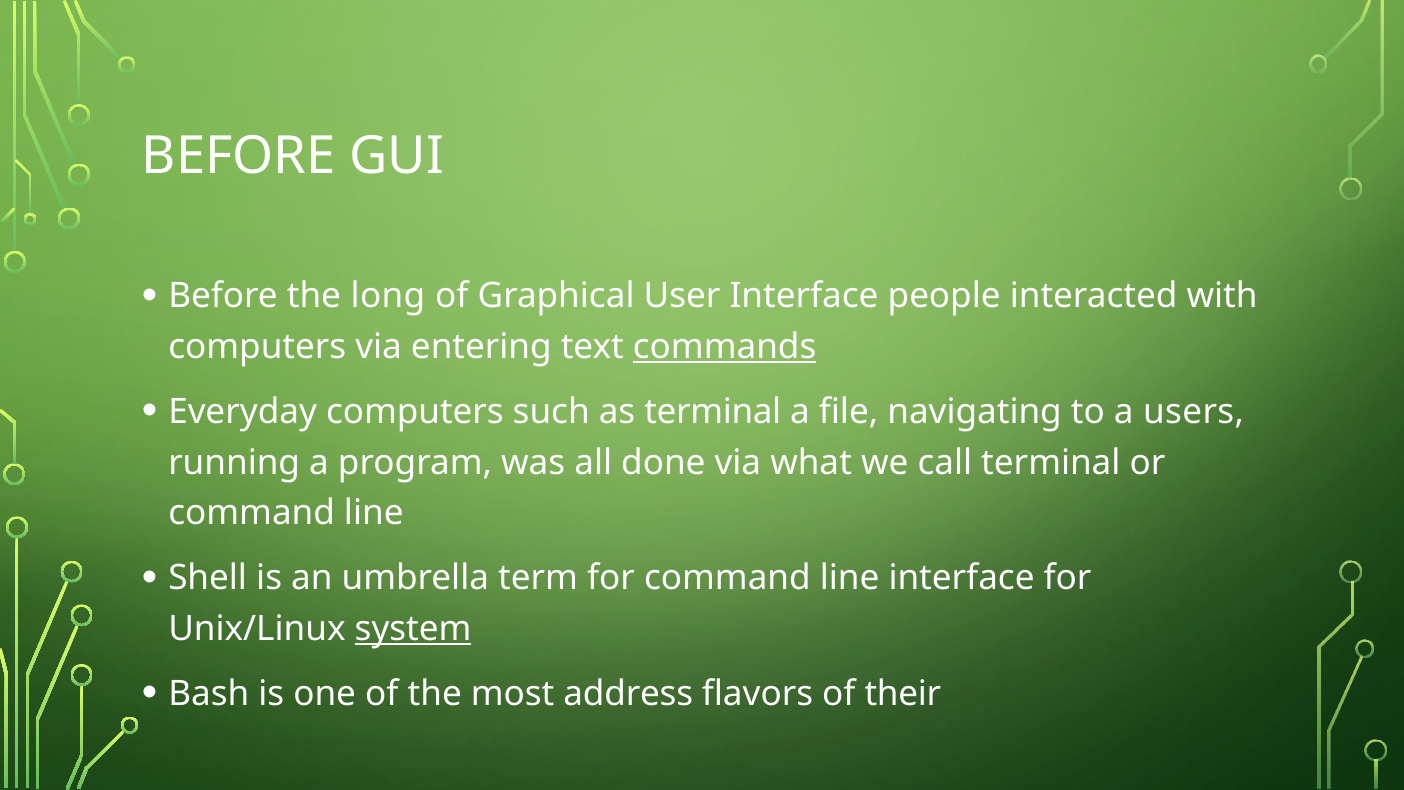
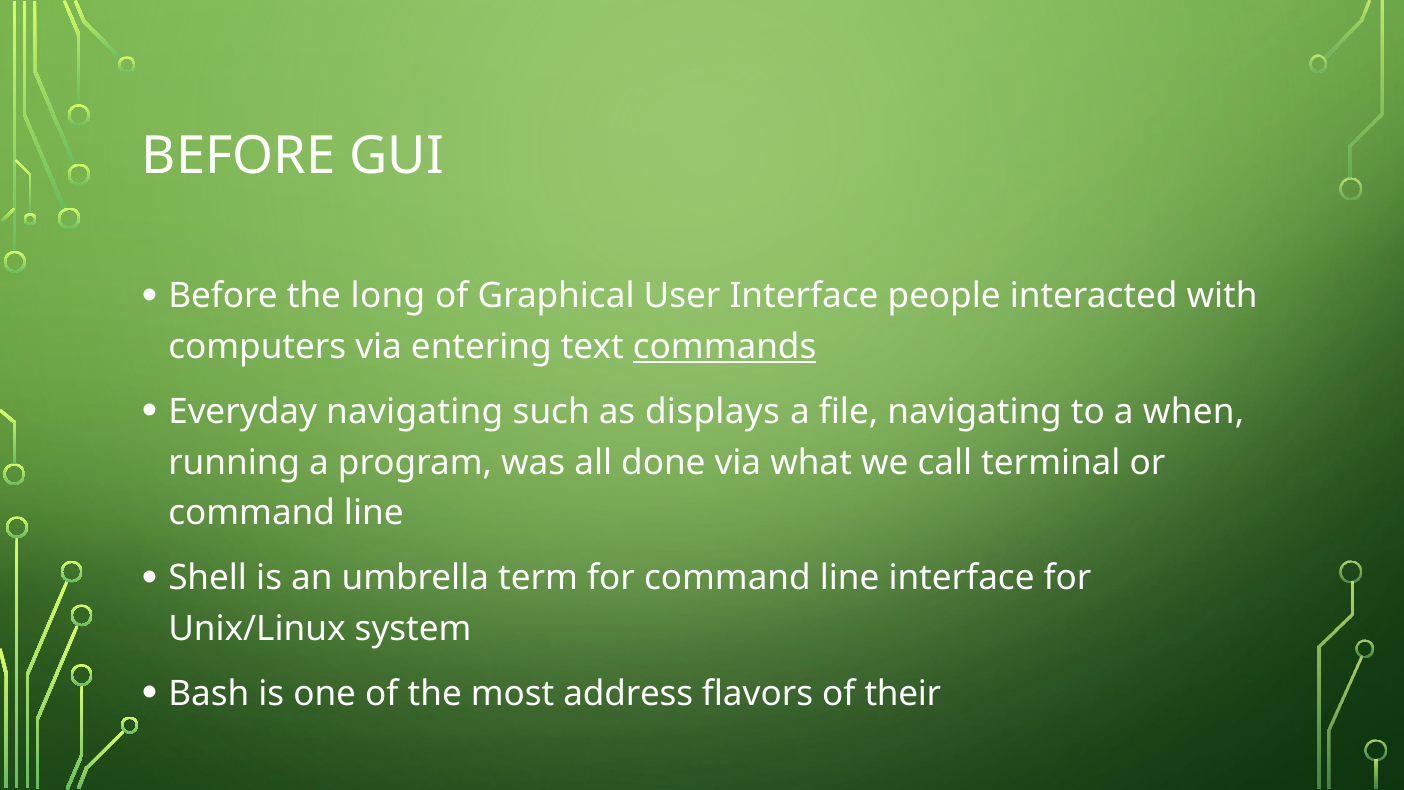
Everyday computers: computers -> navigating (415, 412)
as terminal: terminal -> displays (713, 412)
users: users -> when (1194, 412)
system underline: present -> none (413, 629)
